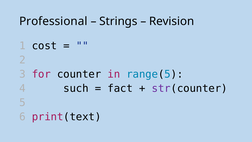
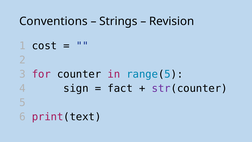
Professional: Professional -> Conventions (53, 21)
such: such -> sign (76, 88)
